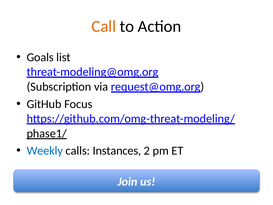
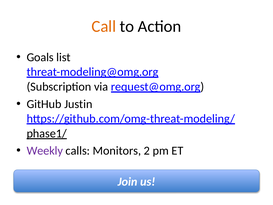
Focus: Focus -> Justin (78, 104)
Weekly colour: blue -> purple (45, 151)
Instances: Instances -> Monitors (117, 151)
